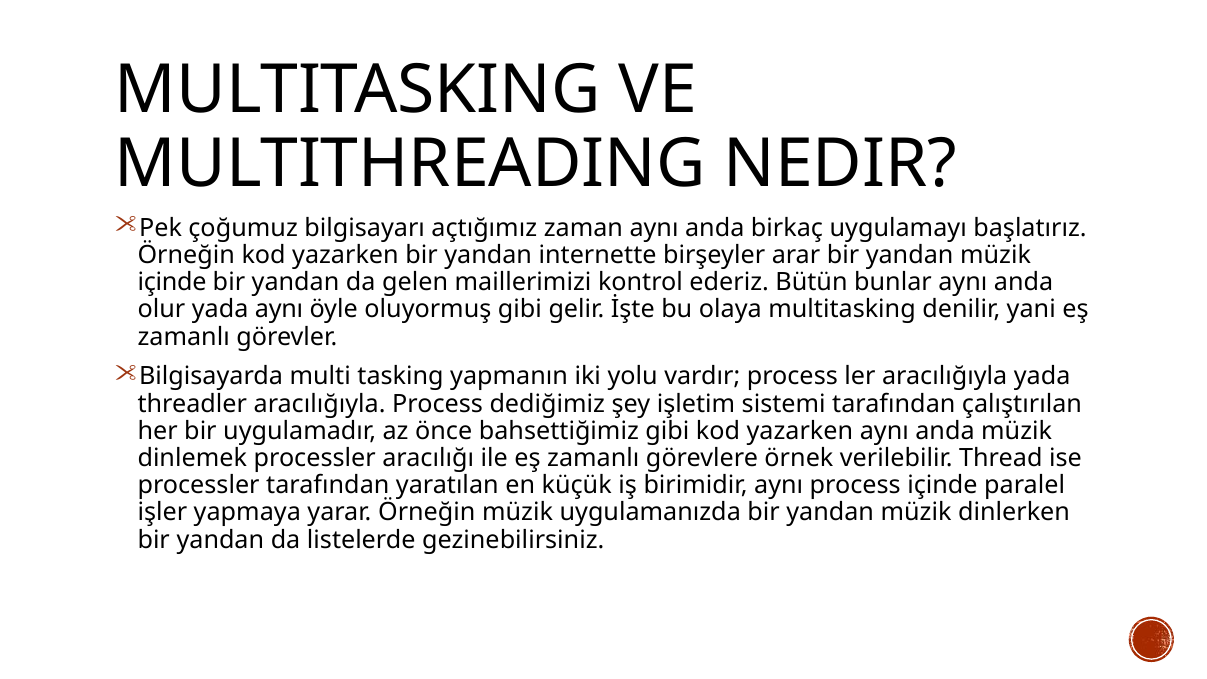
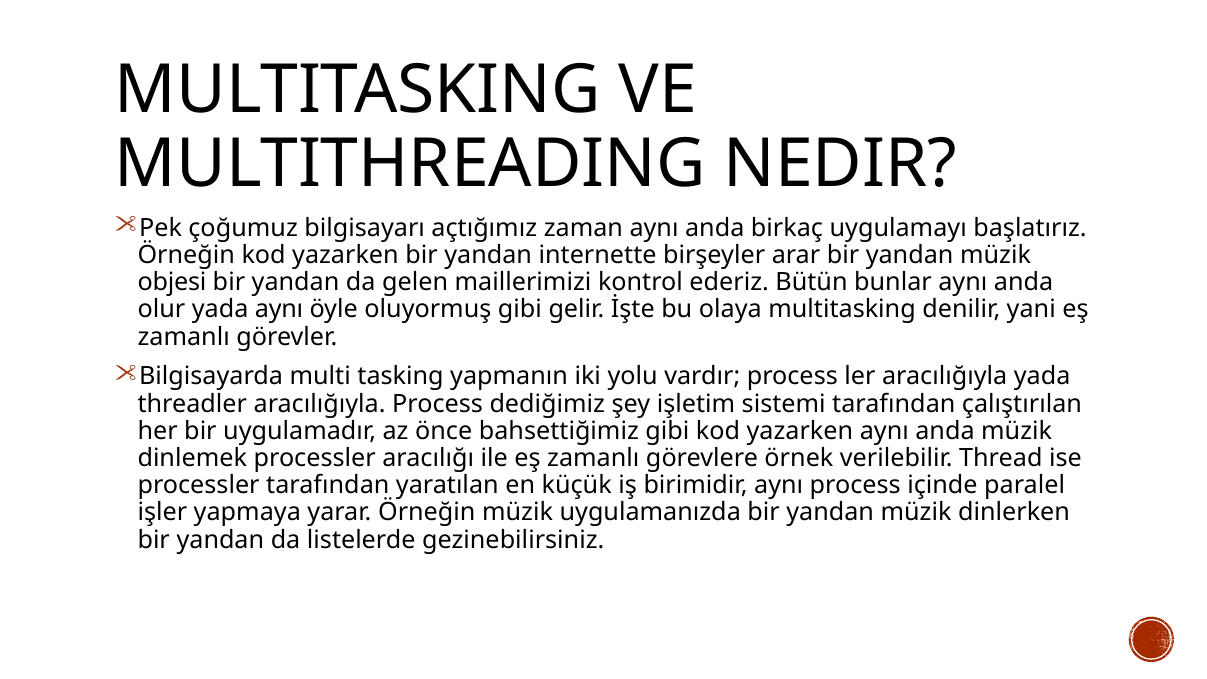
içinde: içinde -> objesi (172, 282)
